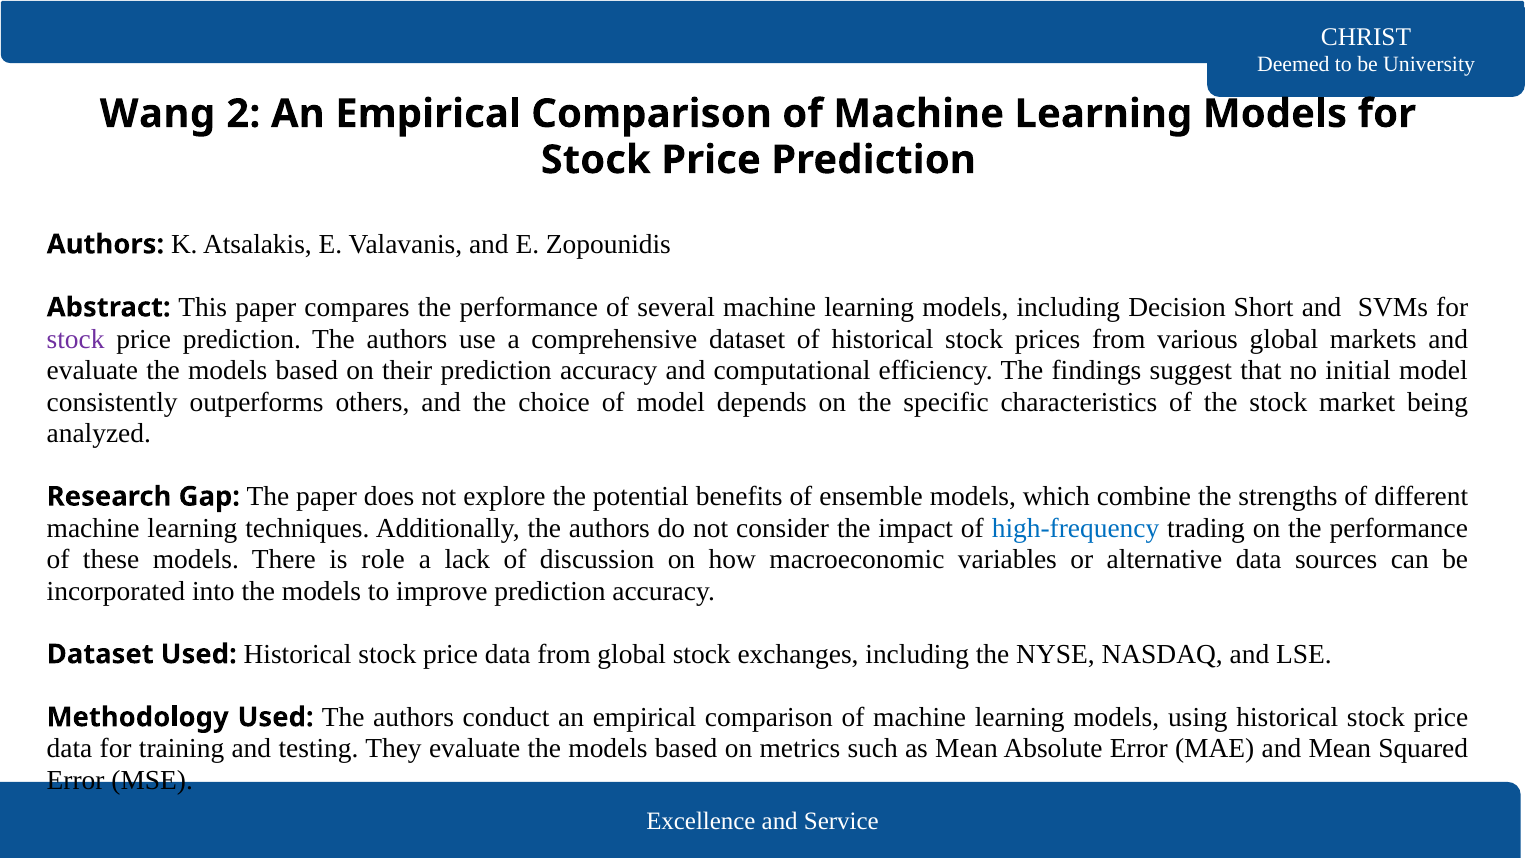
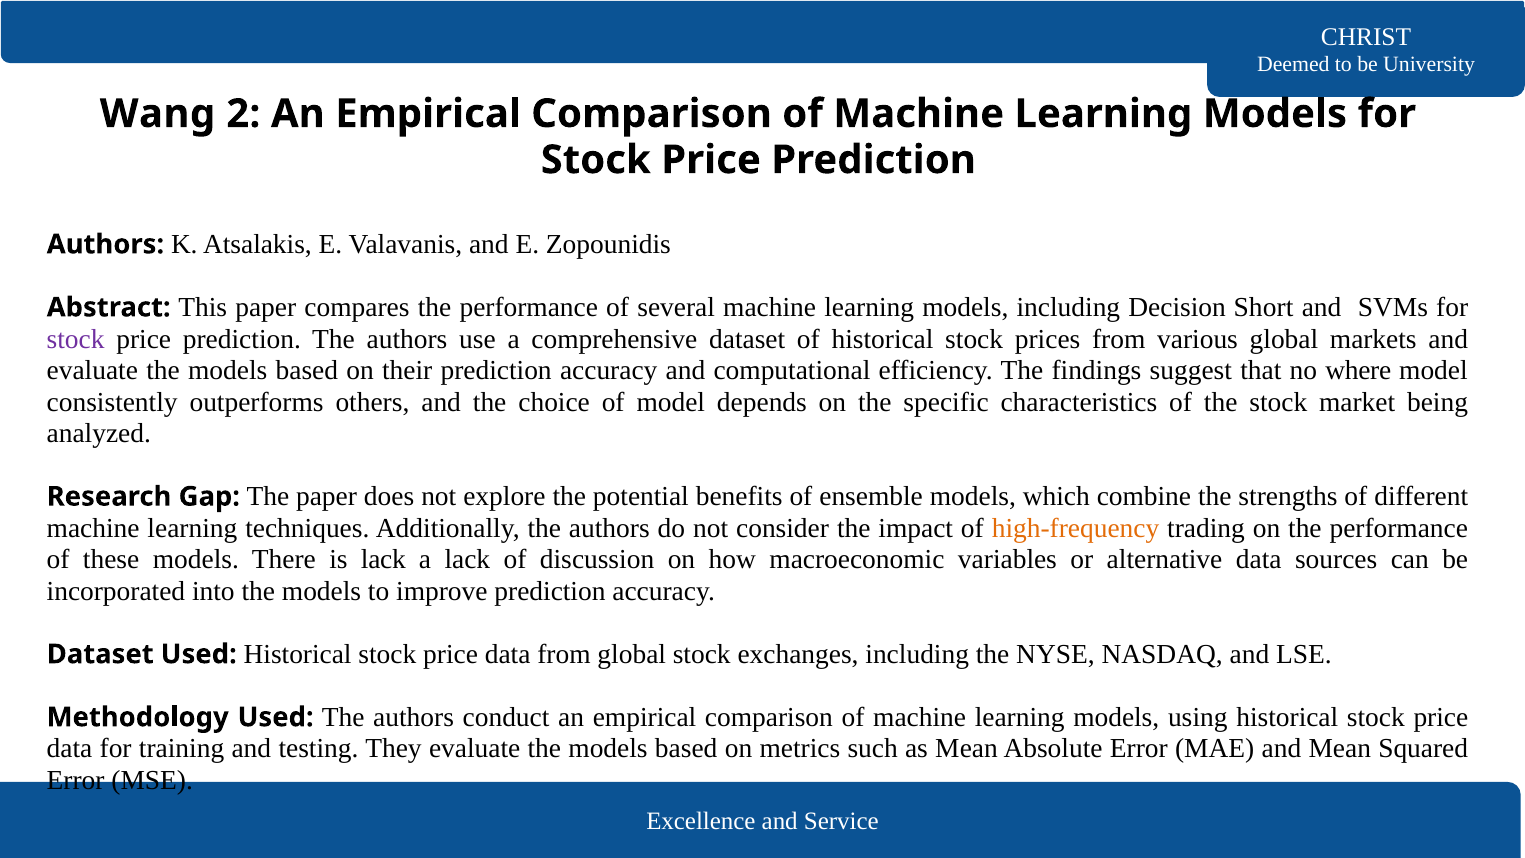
initial: initial -> where (1358, 370)
high-frequency colour: blue -> orange (1076, 528)
is role: role -> lack (383, 560)
